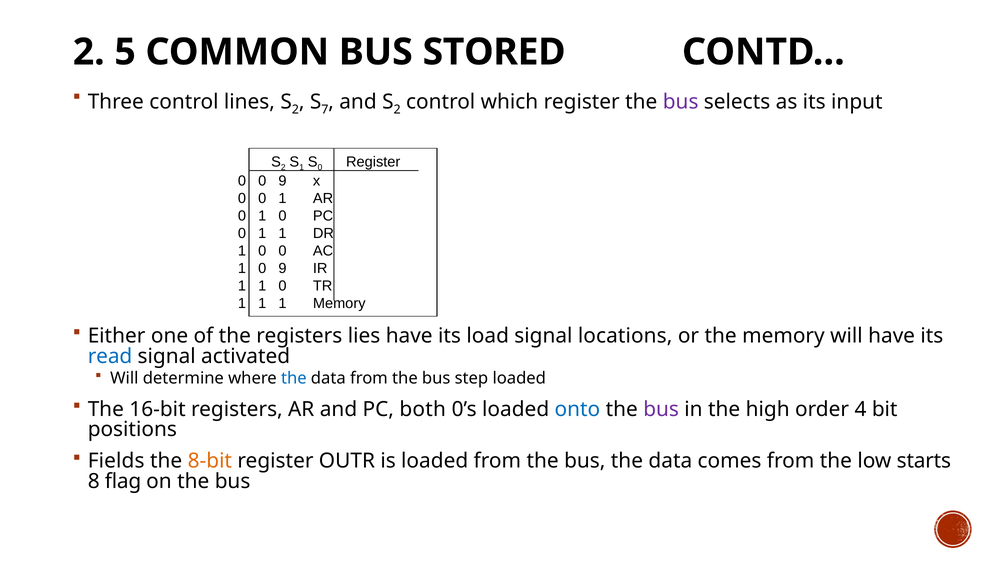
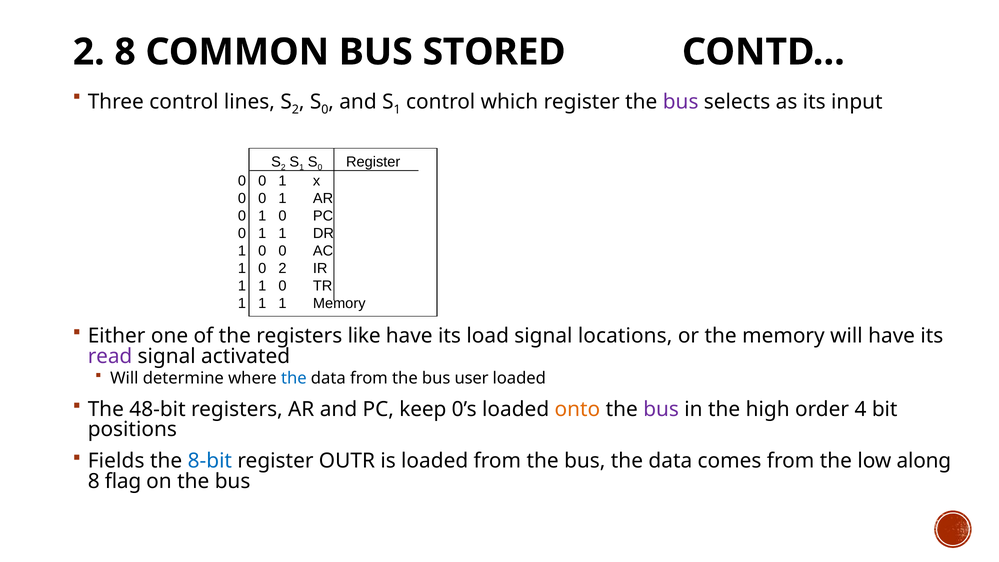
2 5: 5 -> 8 (125, 52)
7: 7 -> 0 (325, 110)
2: 2 -> 1 (397, 110)
9: 9 -> 1 (283, 181)
1 0 9: 9 -> 2 (283, 268)
lies: lies -> like (364, 336)
read colour: blue -> purple (110, 356)
step: step -> user (472, 378)
16-bit: 16-bit -> 48-bit (157, 409)
both: both -> keep (423, 409)
onto colour: blue -> orange (577, 409)
8-bit colour: orange -> blue (210, 461)
starts: starts -> along (924, 461)
